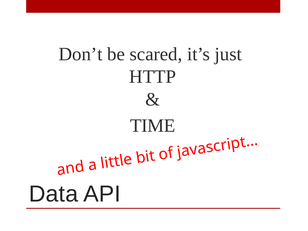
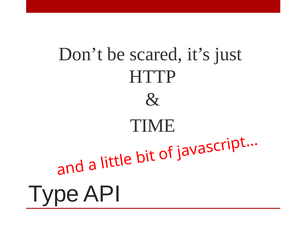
Data: Data -> Type (54, 194)
